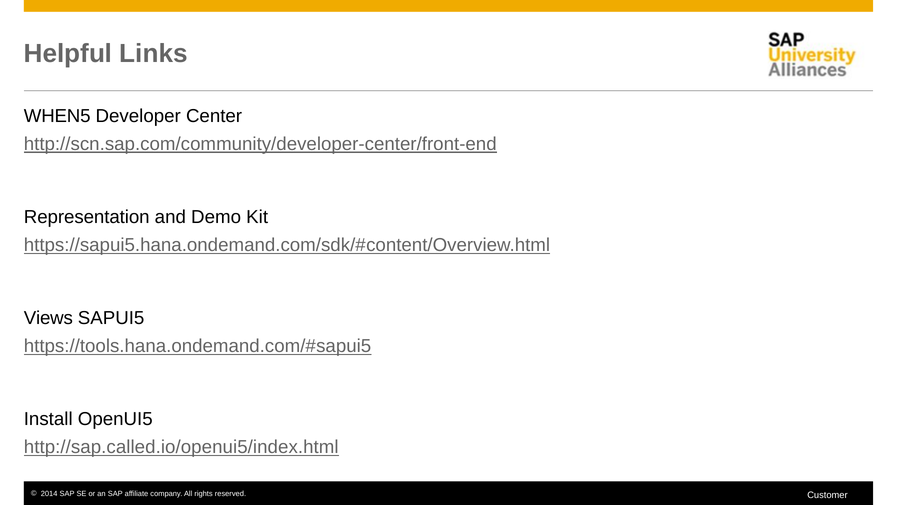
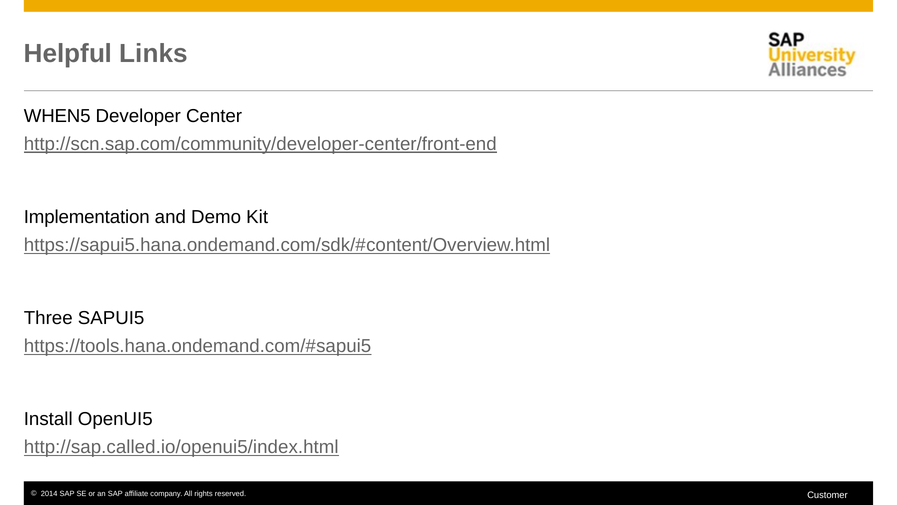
Representation: Representation -> Implementation (87, 217)
Views: Views -> Three (48, 318)
